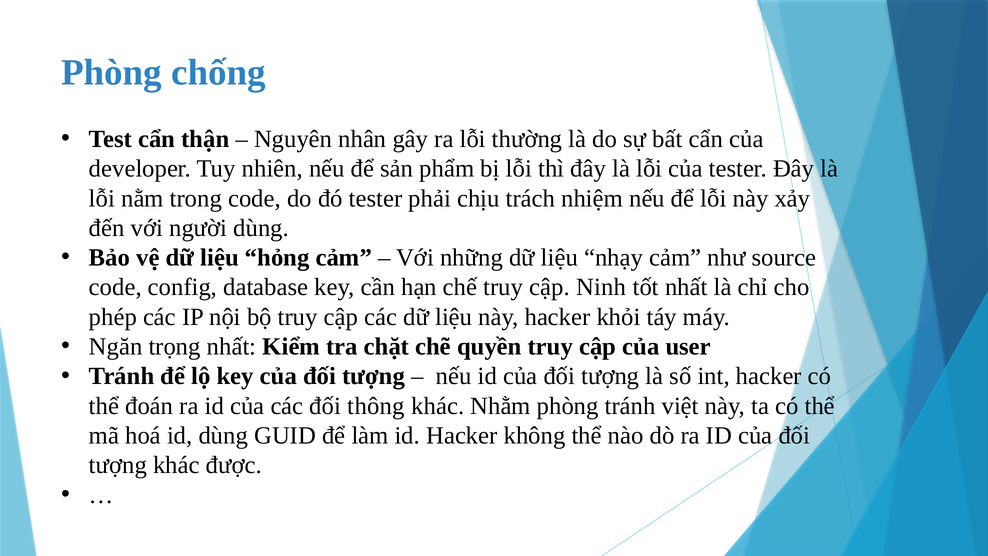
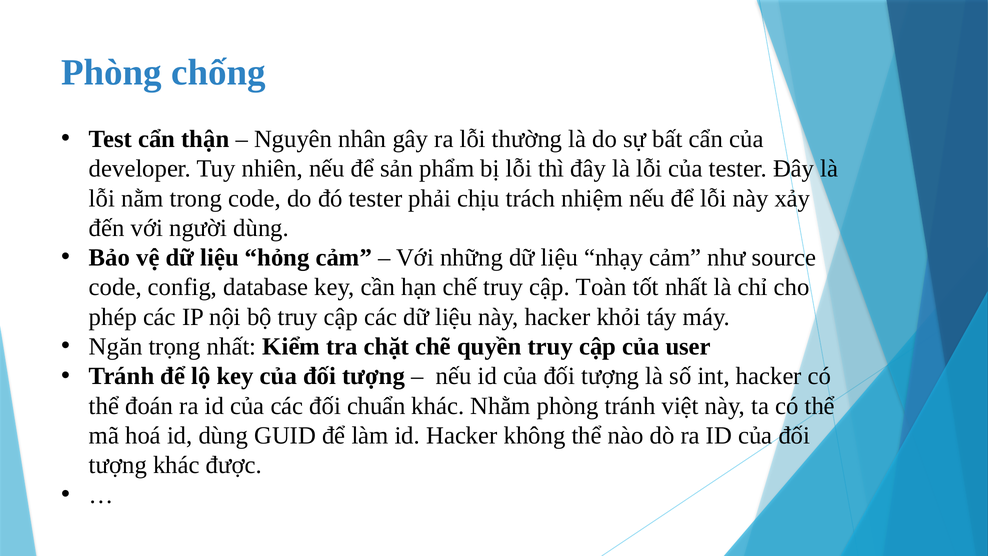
Ninh: Ninh -> Toàn (601, 287)
thông: thông -> chuẩn (376, 406)
